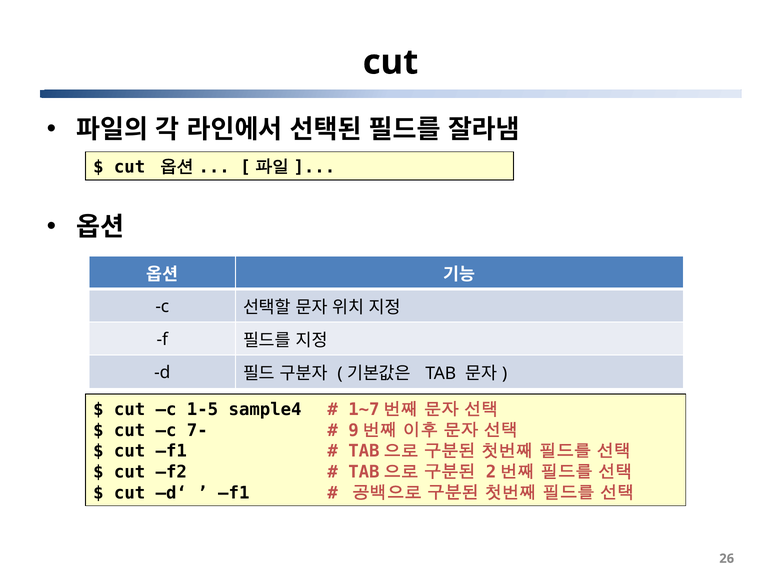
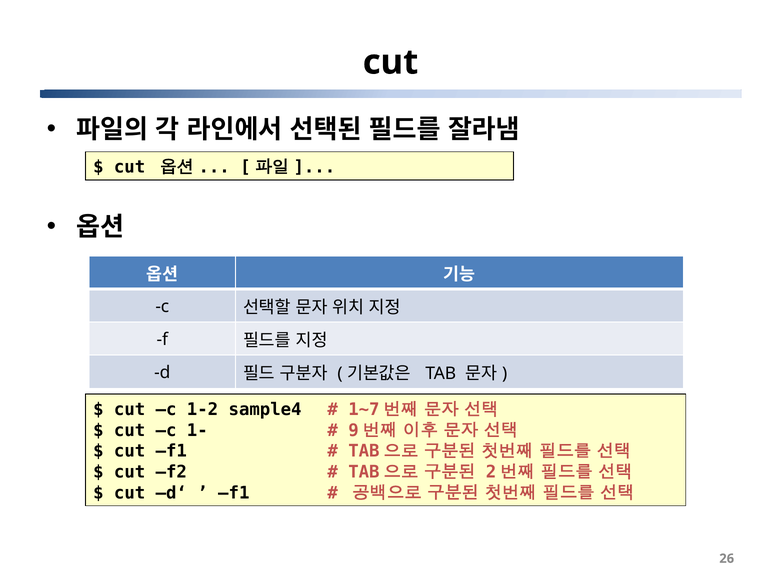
1-5: 1-5 -> 1-2 (202, 409)
7-: 7- -> 1- (197, 430)
